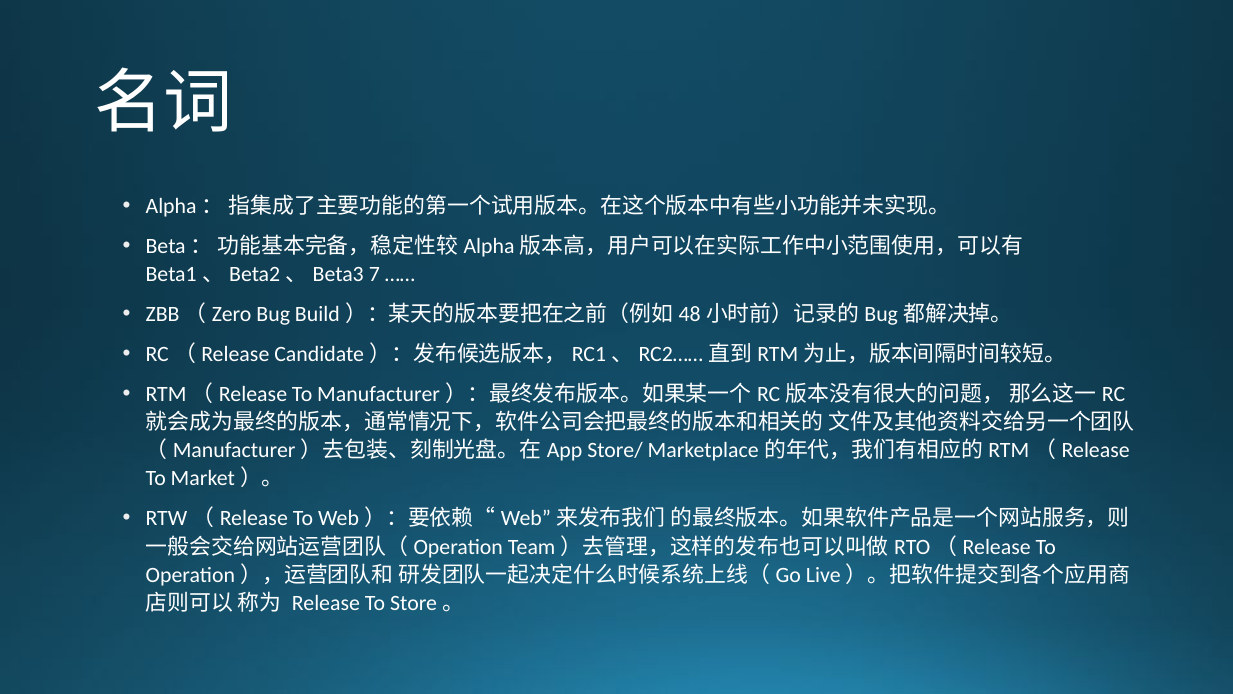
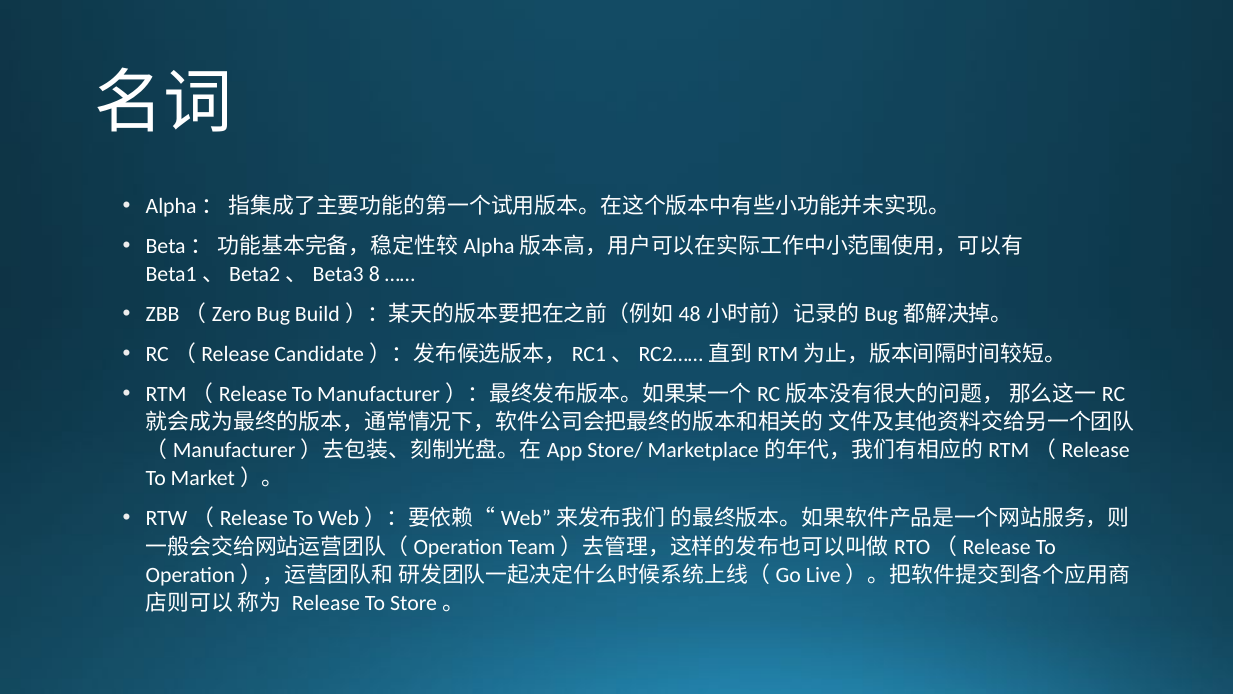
7: 7 -> 8 (374, 274)
